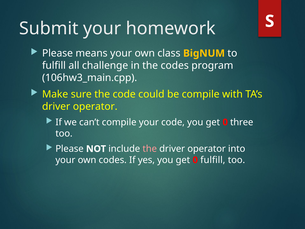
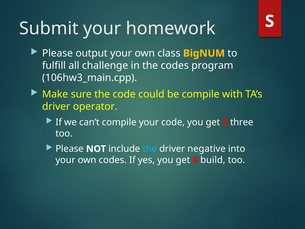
means: means -> output (92, 53)
the colour: pink -> light blue (150, 149)
operator: operator -> negative (207, 149)
0 fulfill: fulfill -> build (213, 160)
